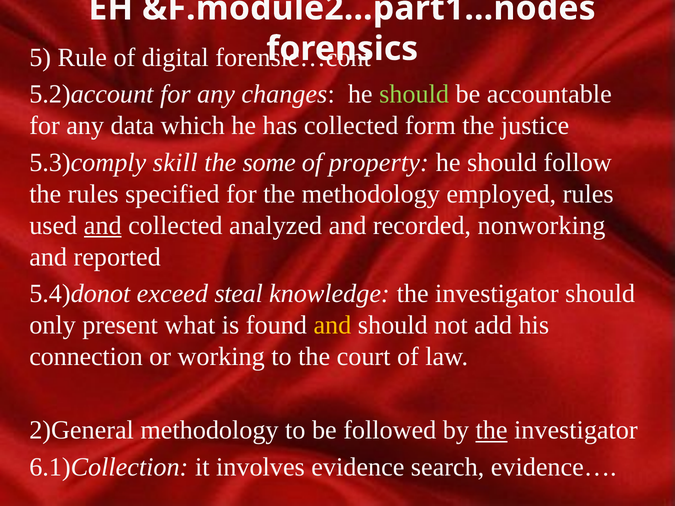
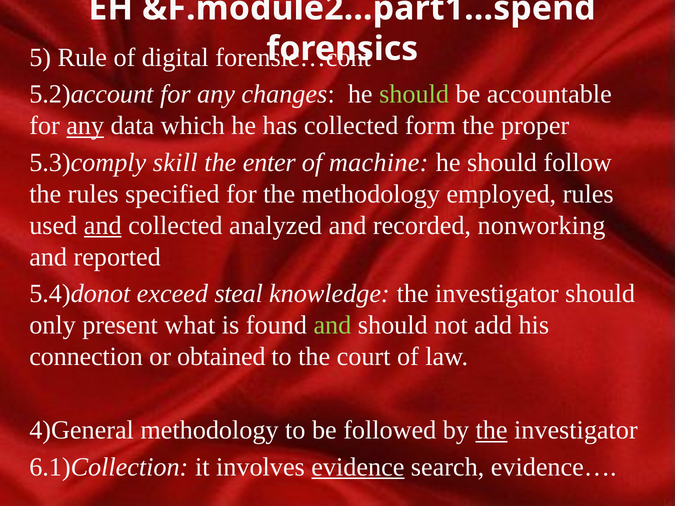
&F.module2…part1…nodes: &F.module2…part1…nodes -> &F.module2…part1…spend (369, 8)
any underline: none -> present (85, 126)
justice: justice -> proper (535, 126)
some: some -> enter (269, 163)
property: property -> machine (379, 163)
and colour: yellow -> light green (332, 325)
working: working -> obtained (221, 357)
2)General: 2)General -> 4)General (82, 431)
evidence underline: none -> present (358, 467)
